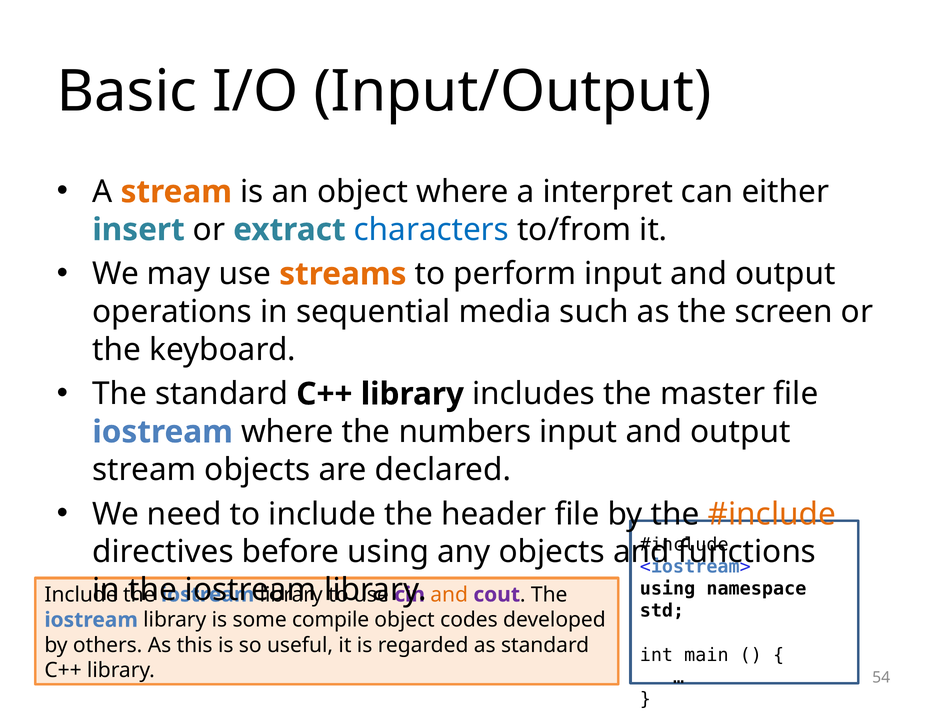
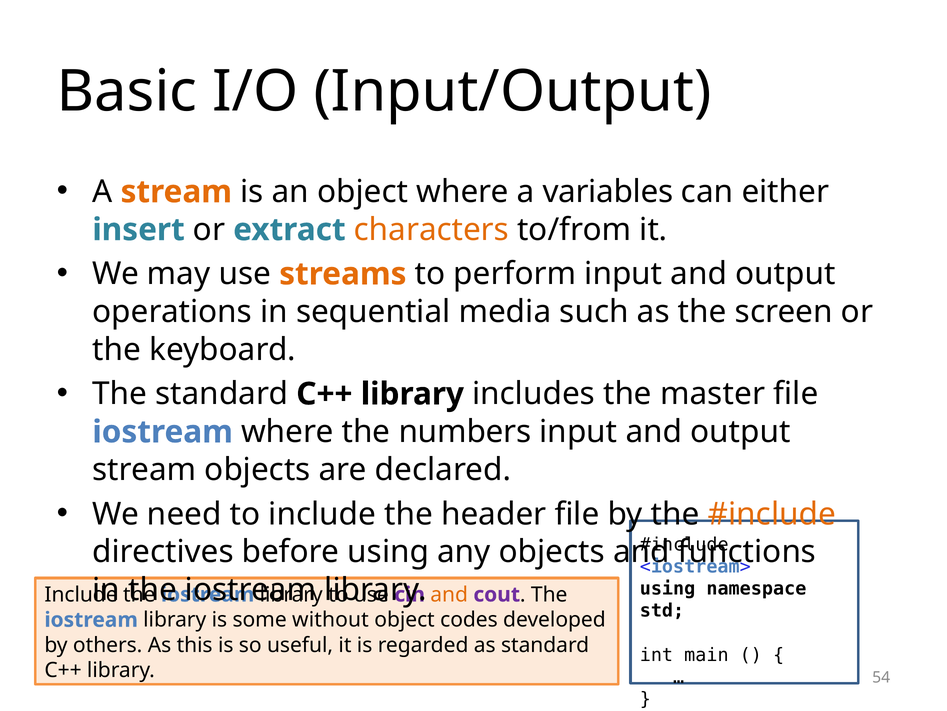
interpret: interpret -> variables (608, 192)
characters colour: blue -> orange (431, 229)
compile: compile -> without (330, 619)
